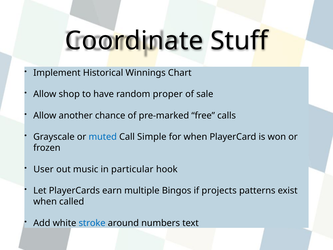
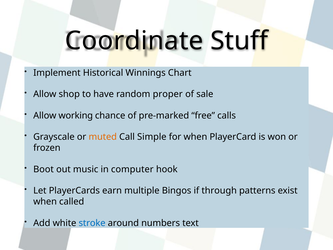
another: another -> working (76, 115)
muted colour: blue -> orange (103, 137)
User: User -> Boot (44, 169)
particular: particular -> computer (132, 169)
projects: projects -> through (219, 191)
